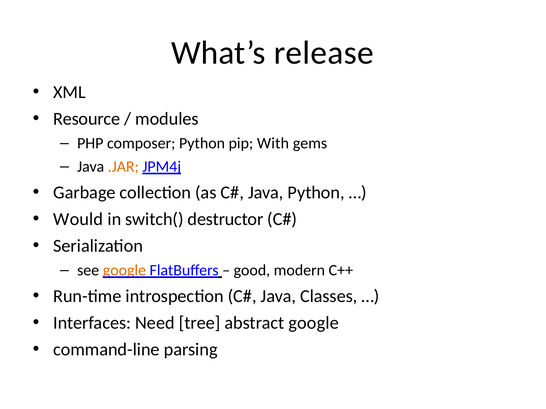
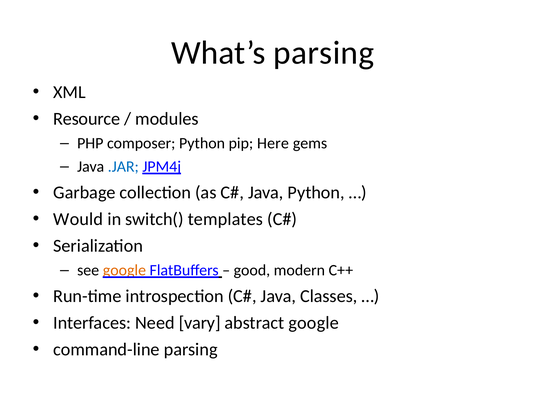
What’s release: release -> parsing (324, 53)
With: With -> Here (273, 144)
.JAR colour: orange -> blue (123, 167)
destructor: destructor -> templates (225, 219)
tree: tree -> vary (200, 323)
